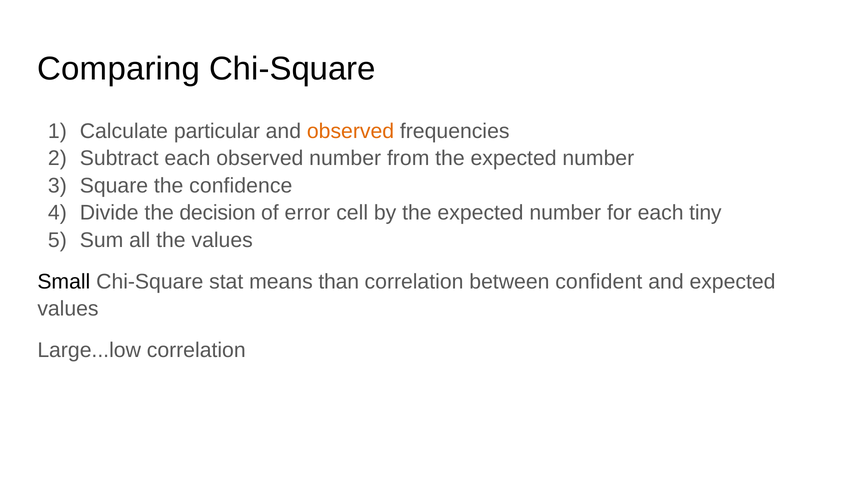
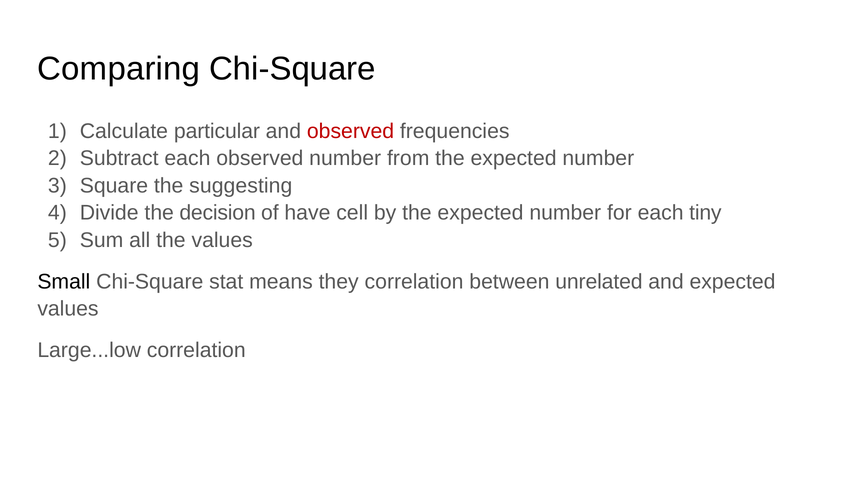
observed colour: orange -> red (351, 131)
confidence: confidence -> suggesting (241, 186)
error: error -> have (307, 213)
than: than -> they (339, 282)
confident: confident -> unrelated (599, 282)
